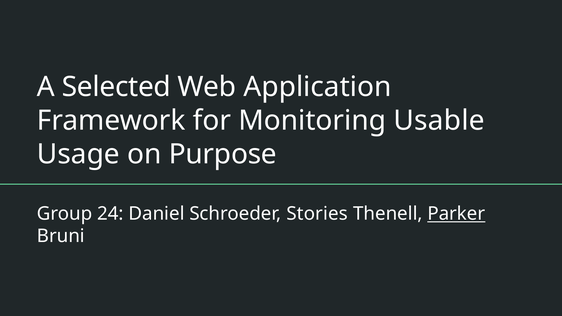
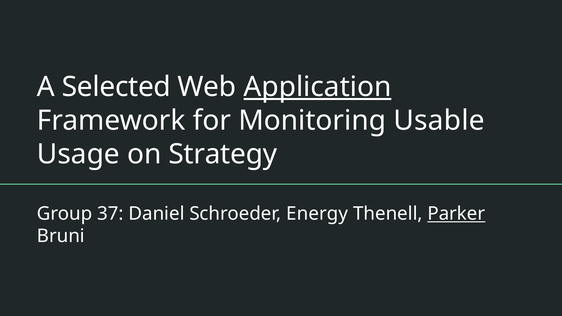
Application underline: none -> present (318, 87)
Purpose: Purpose -> Strategy (223, 154)
24: 24 -> 37 (110, 214)
Stories: Stories -> Energy (317, 214)
